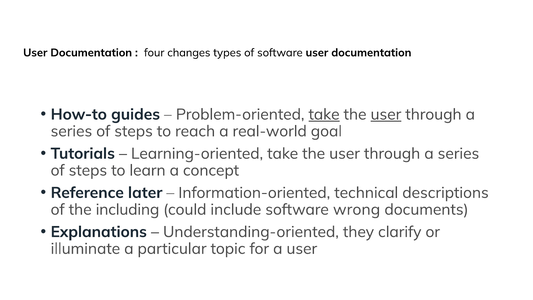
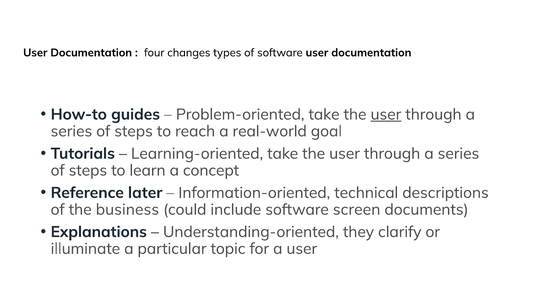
take underline: present -> none (324, 114)
including: including -> business (127, 209)
wrong: wrong -> screen (357, 209)
